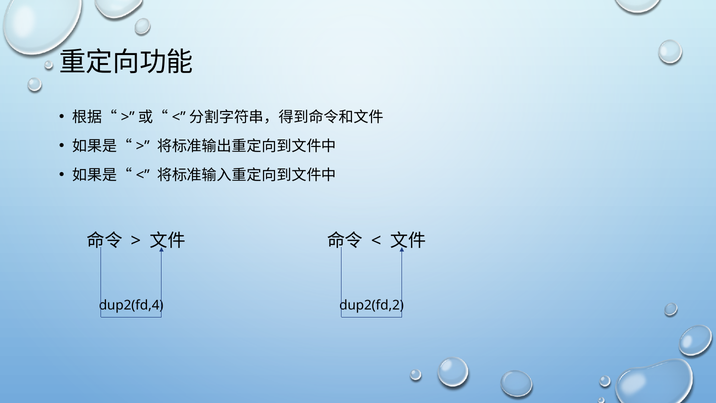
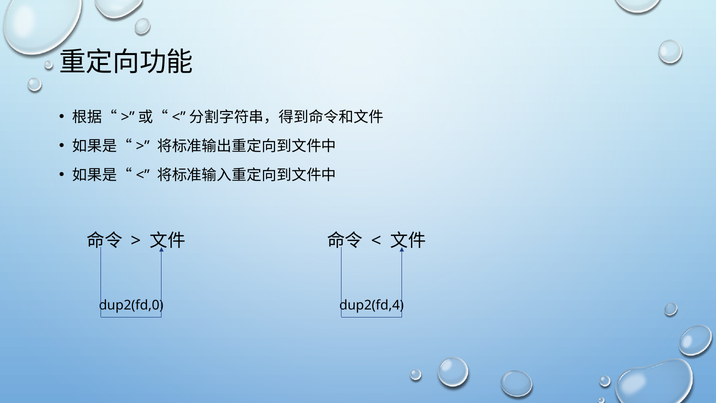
dup2(fd,4: dup2(fd,4 -> dup2(fd,0 (131, 305)
dup2(fd,2: dup2(fd,2 -> dup2(fd,4 (372, 305)
